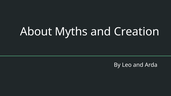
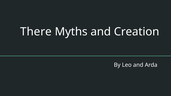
About: About -> There (36, 32)
